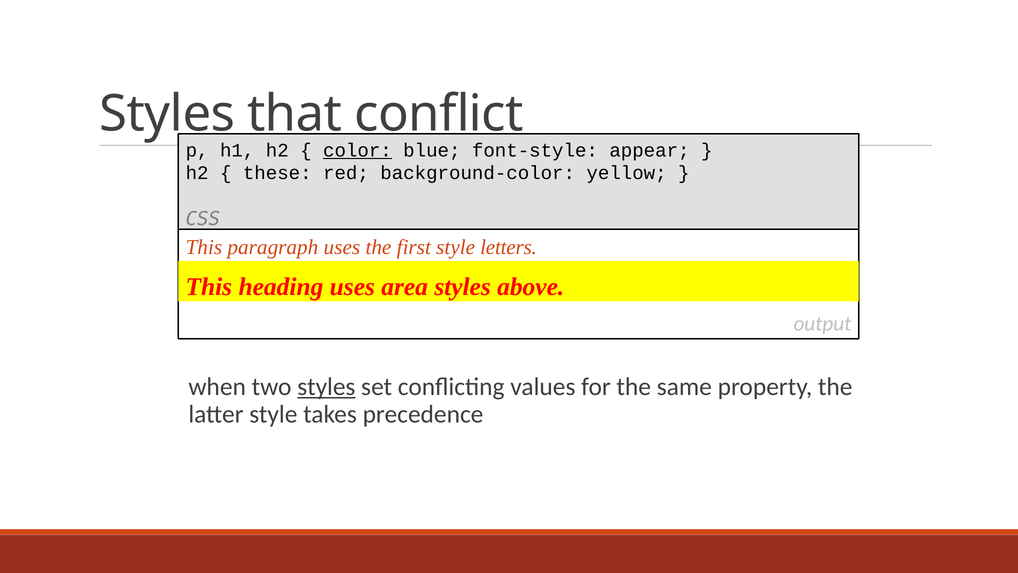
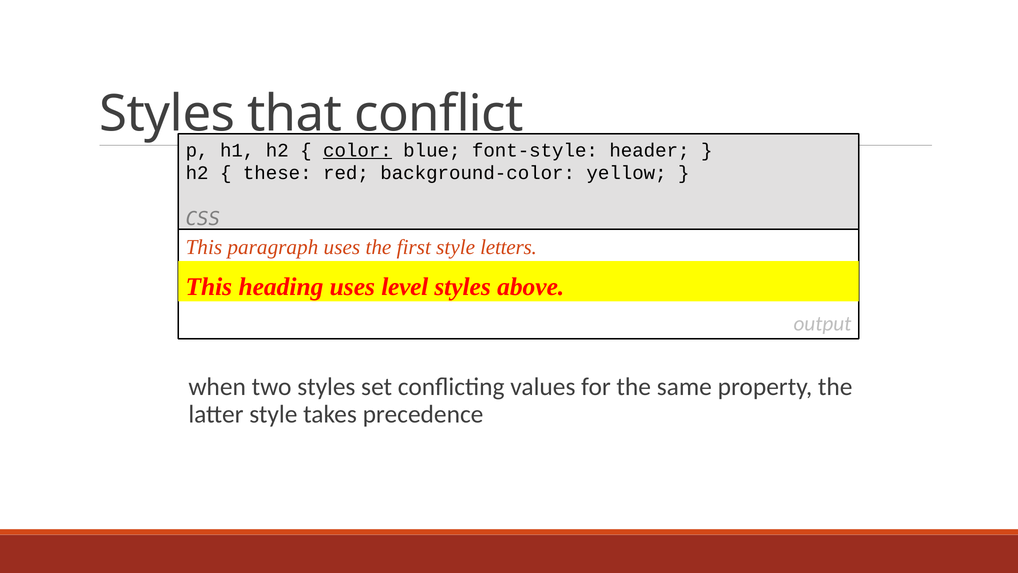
appear: appear -> header (649, 150)
area: area -> level (405, 287)
styles underline: present -> none (326, 386)
